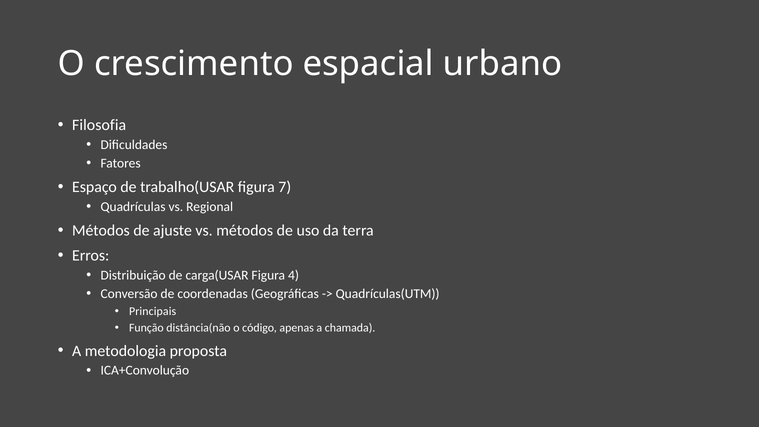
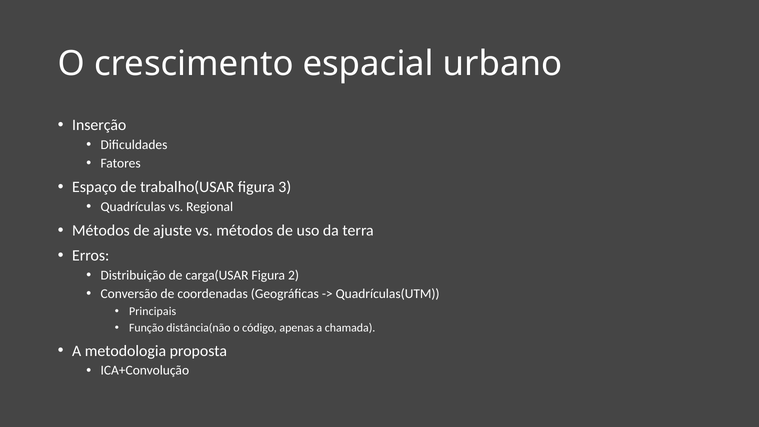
Filosofia: Filosofia -> Inserção (99, 125)
7: 7 -> 3 (285, 187)
4: 4 -> 2 (294, 275)
